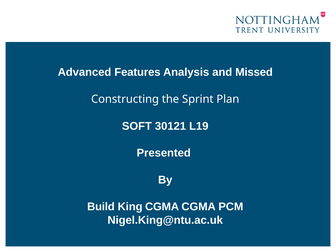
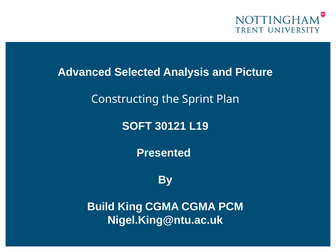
Features: Features -> Selected (137, 72)
Missed: Missed -> Picture (254, 72)
